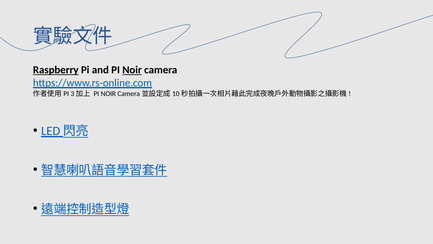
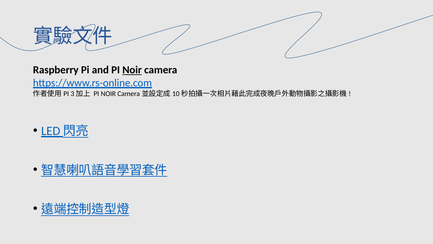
Raspberry underline: present -> none (56, 70)
